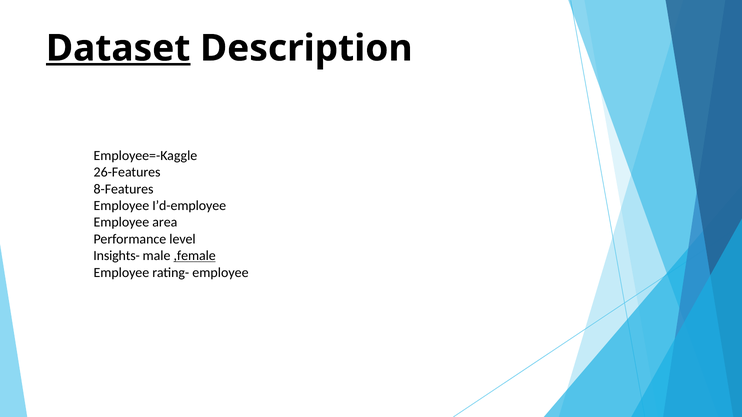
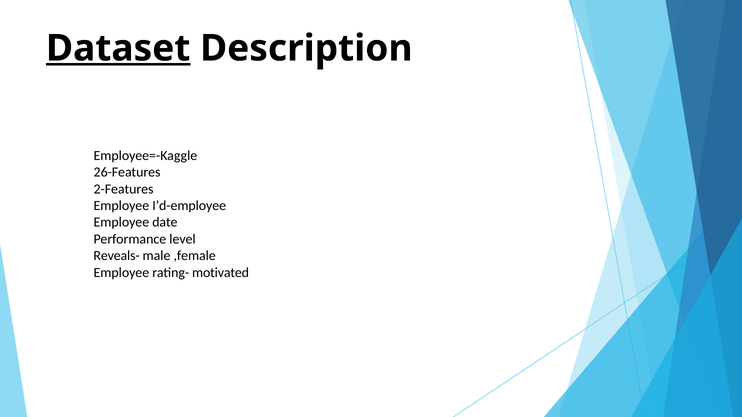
8-Features: 8-Features -> 2-Features (124, 189)
area: area -> date (165, 223)
Insights-: Insights- -> Reveals- (117, 256)
,female underline: present -> none (195, 256)
rating- employee: employee -> motivated (221, 273)
